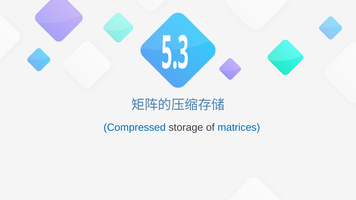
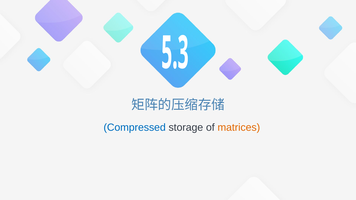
matrices colour: blue -> orange (239, 128)
